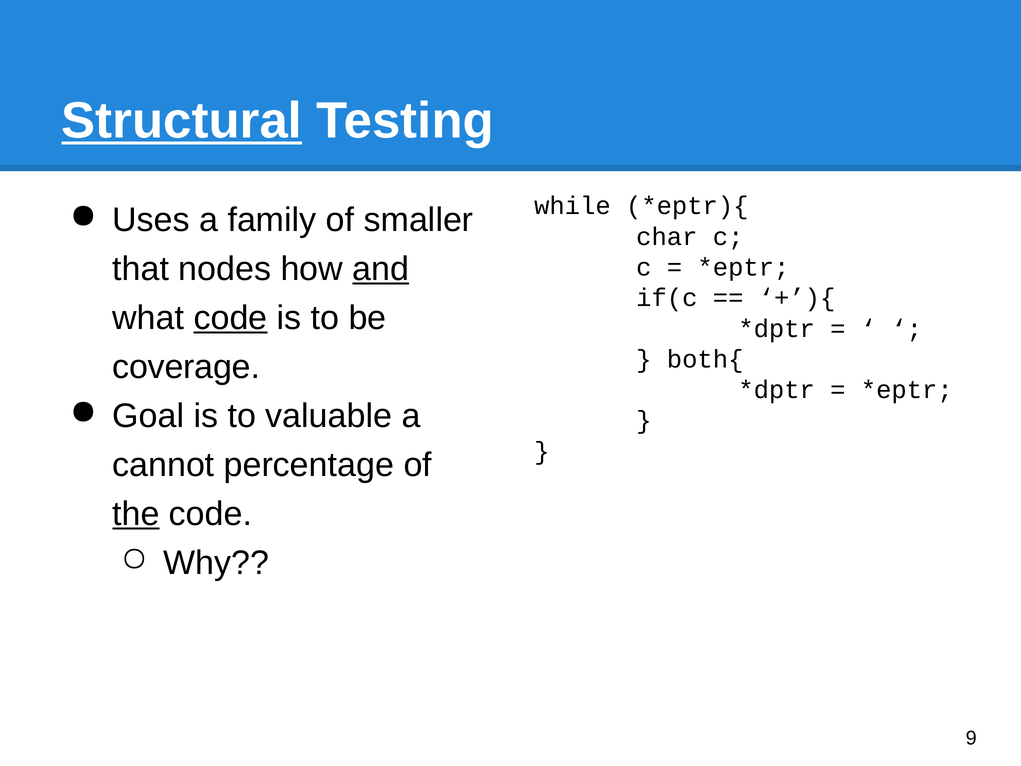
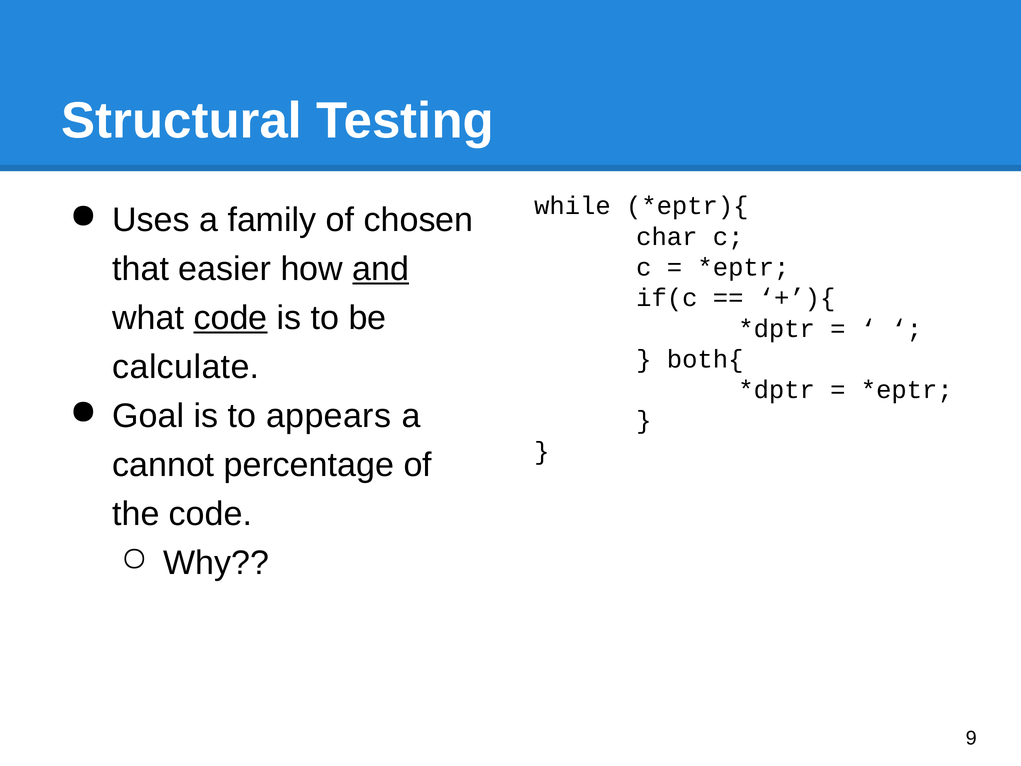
Structural underline: present -> none (182, 121)
smaller: smaller -> chosen (419, 220)
nodes: nodes -> easier (225, 269)
coverage: coverage -> calculate (186, 367)
valuable: valuable -> appears (329, 416)
the underline: present -> none (136, 514)
